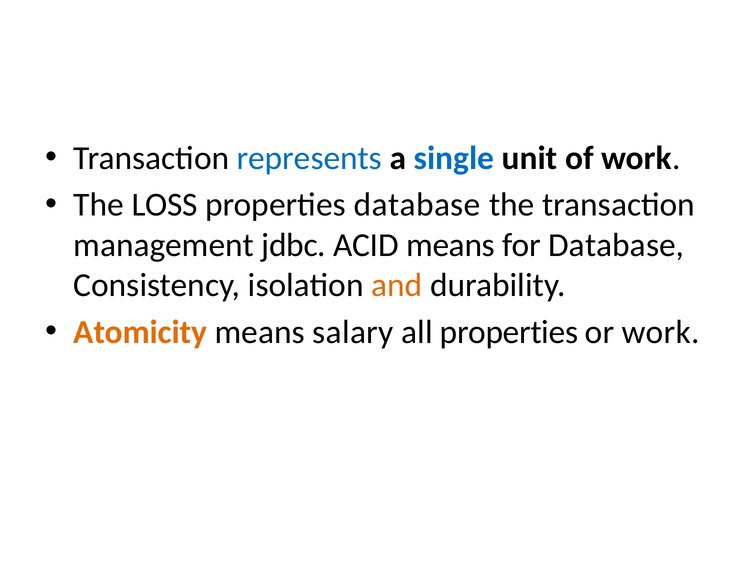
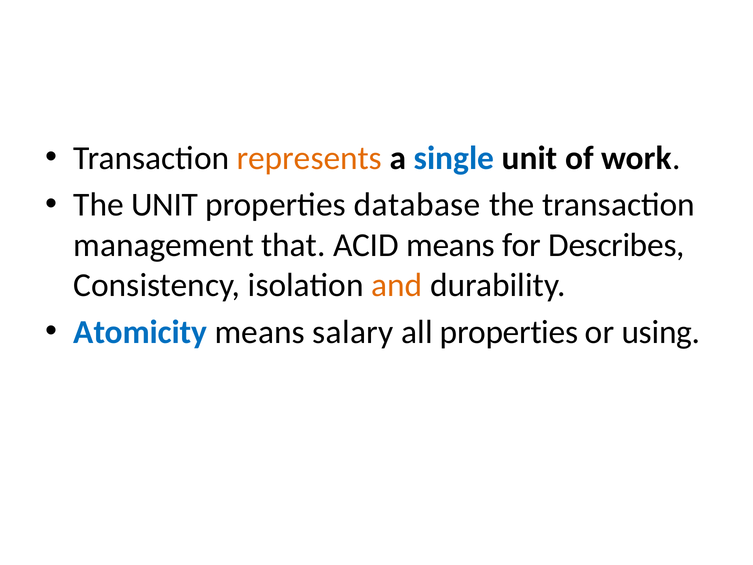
represents colour: blue -> orange (309, 158)
The LOSS: LOSS -> UNIT (165, 205)
jdbc: jdbc -> that (293, 245)
for Database: Database -> Describes (616, 245)
Atomicity colour: orange -> blue (140, 332)
or work: work -> using (661, 332)
